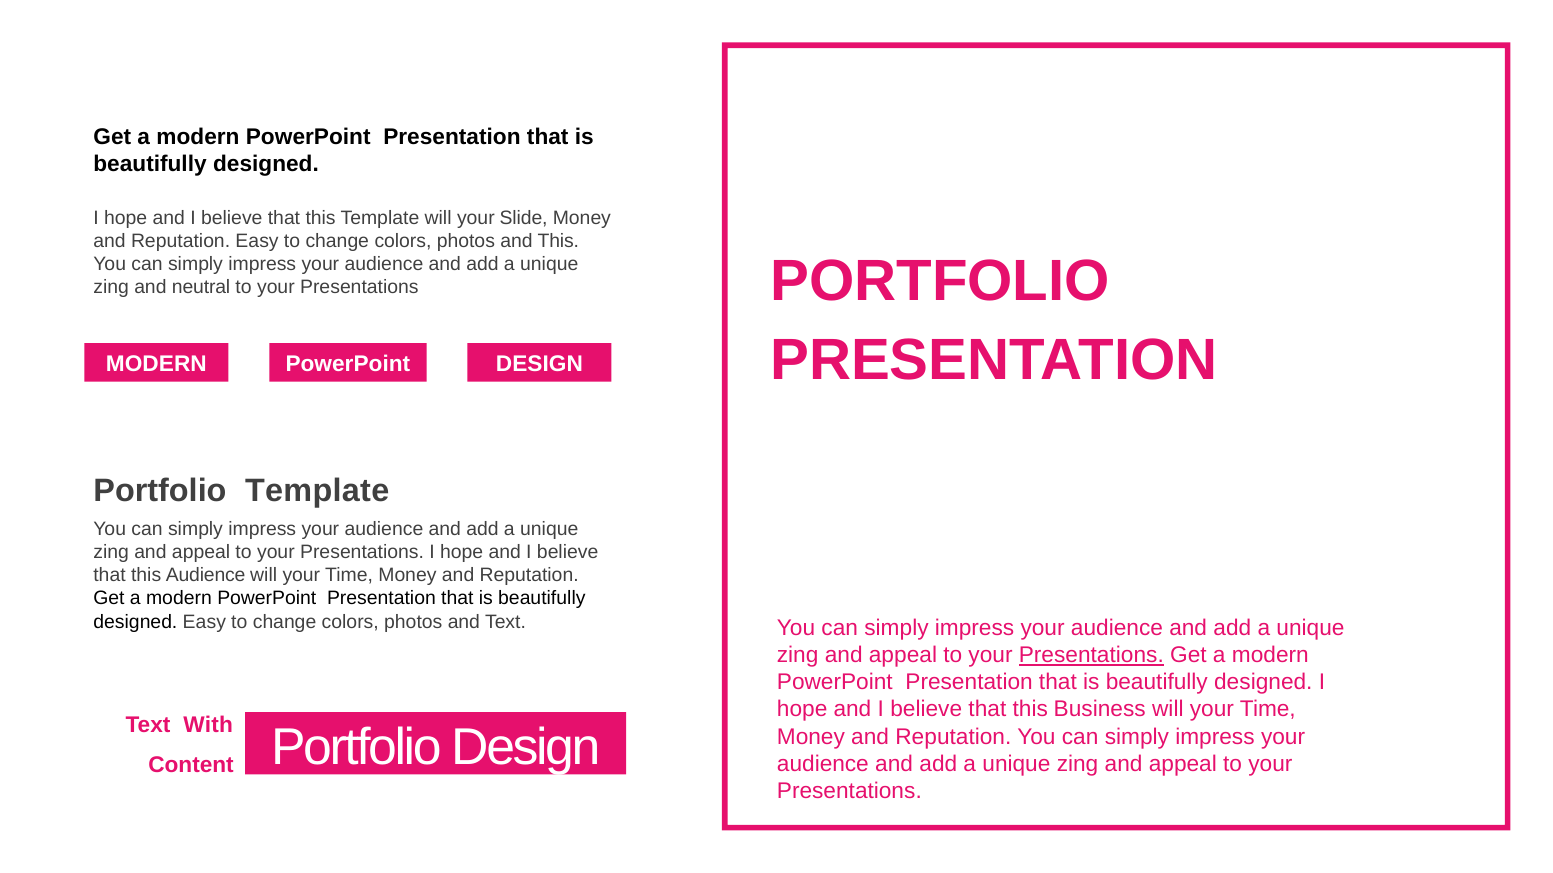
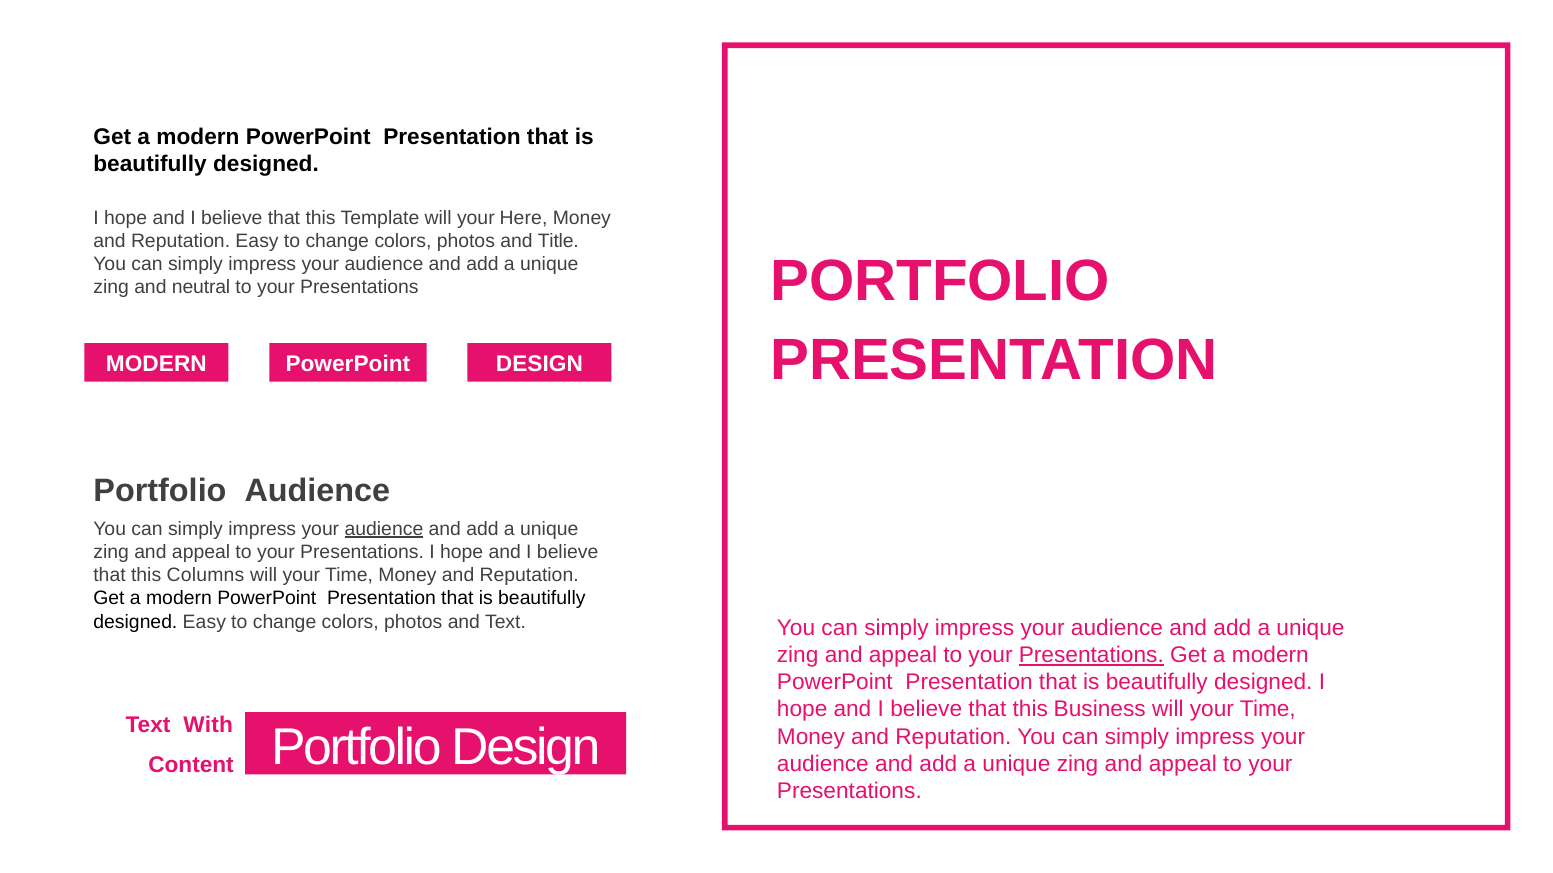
Slide: Slide -> Here (524, 218)
and This: This -> Title (558, 241)
Portfolio Template: Template -> Audience (317, 491)
audience underline: none -> present (384, 529)
this Audience: Audience -> Columns (205, 576)
